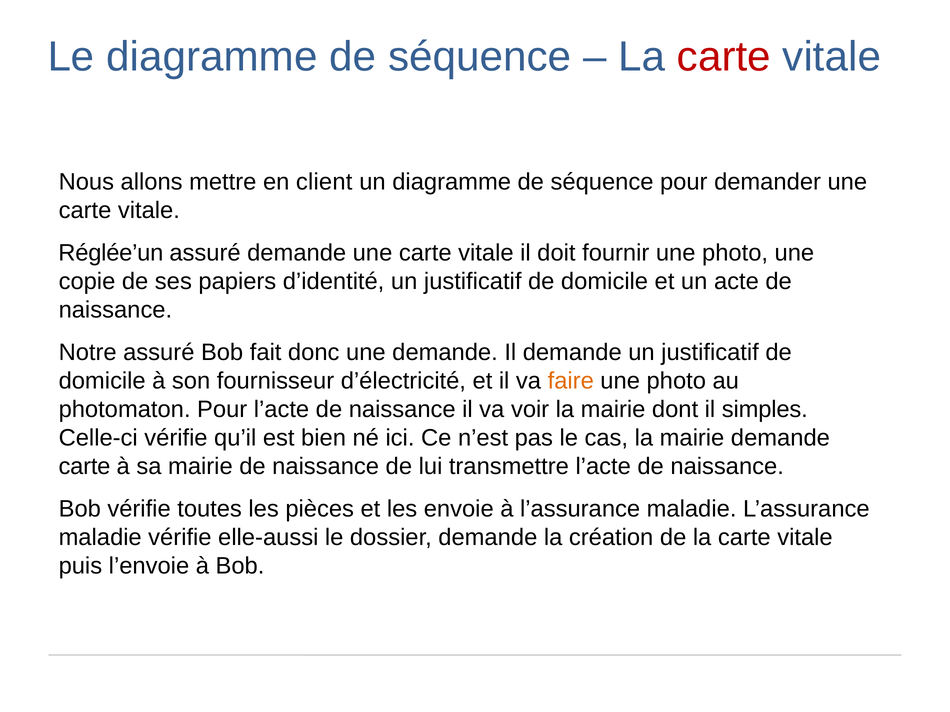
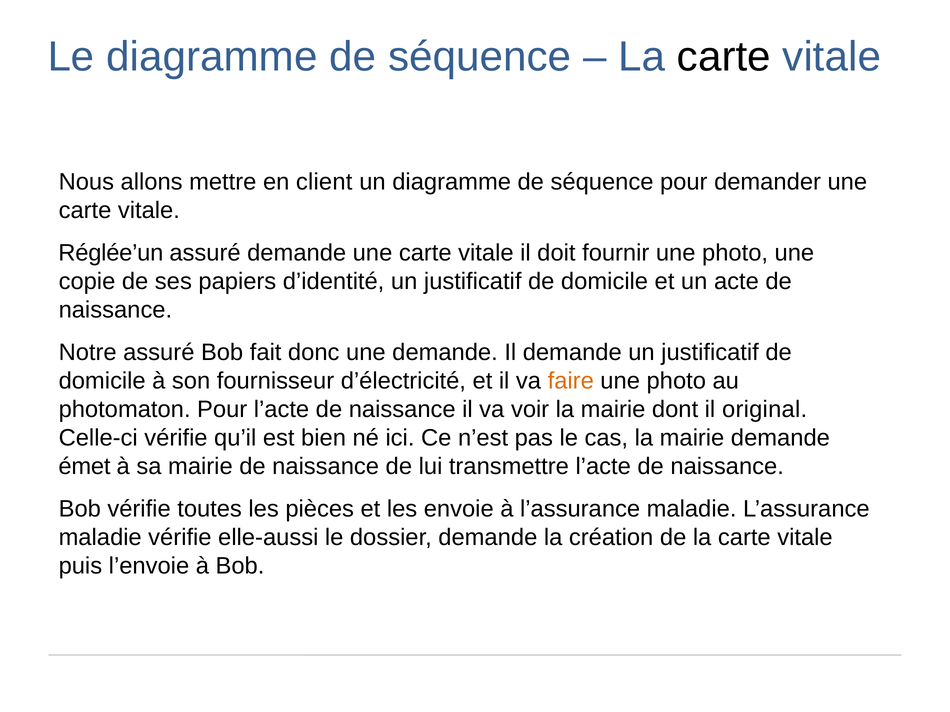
carte colour: red -> black (724, 57)
simples: simples -> original (765, 410)
carte: carte -> émet (85, 467)
